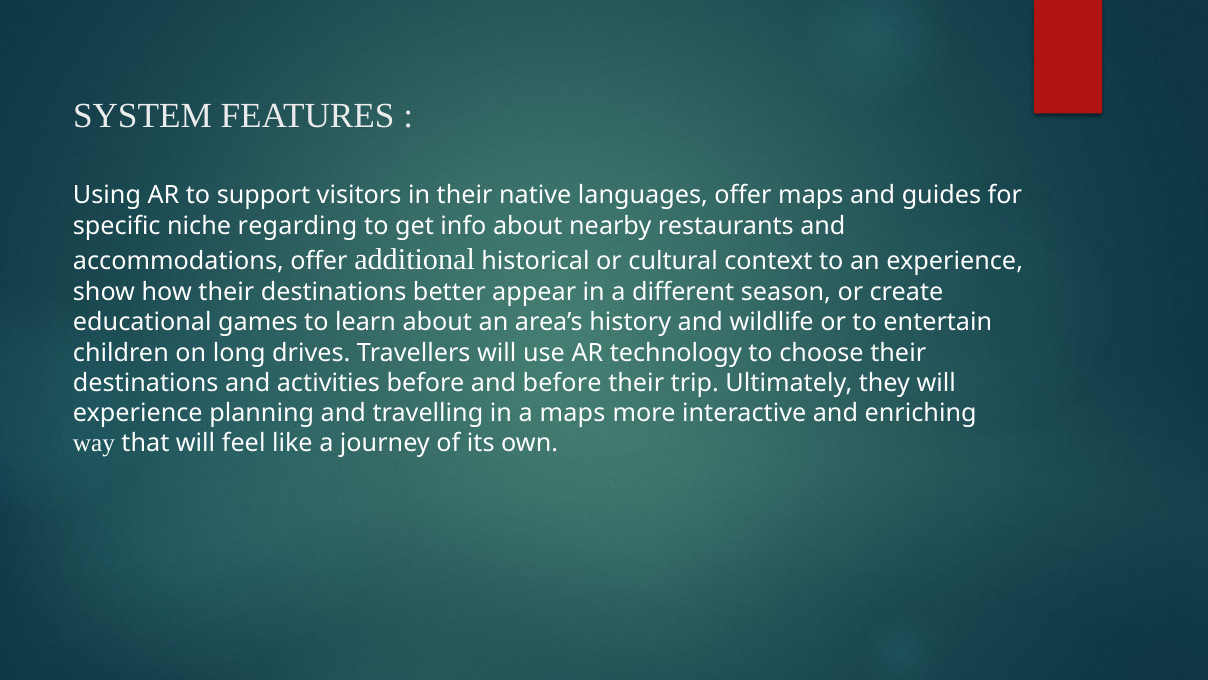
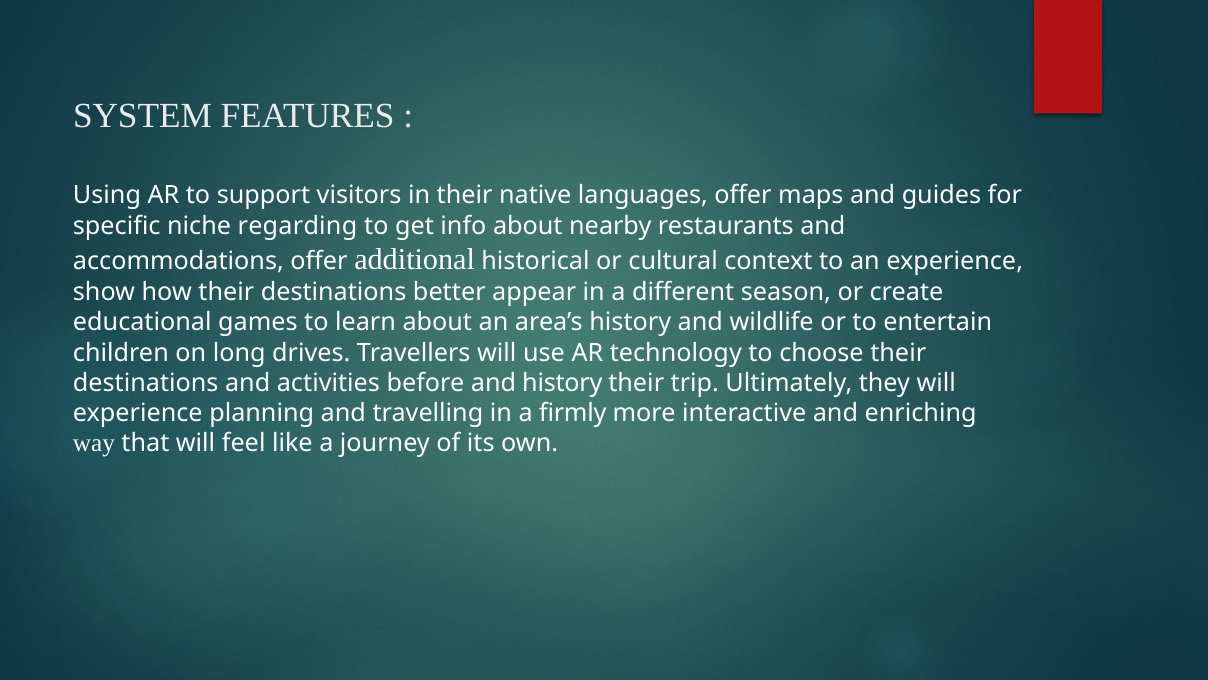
and before: before -> history (562, 383)
a maps: maps -> firmly (573, 413)
